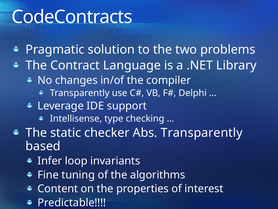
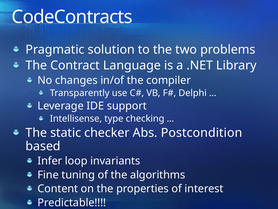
Abs Transparently: Transparently -> Postcondition (202, 133)
